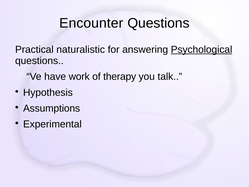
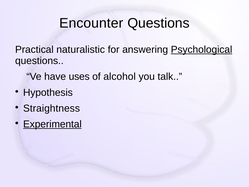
work: work -> uses (79, 77)
therapy: therapy -> alcohol (120, 77)
Assumptions: Assumptions -> Straightness (52, 108)
Experimental underline: none -> present (52, 124)
